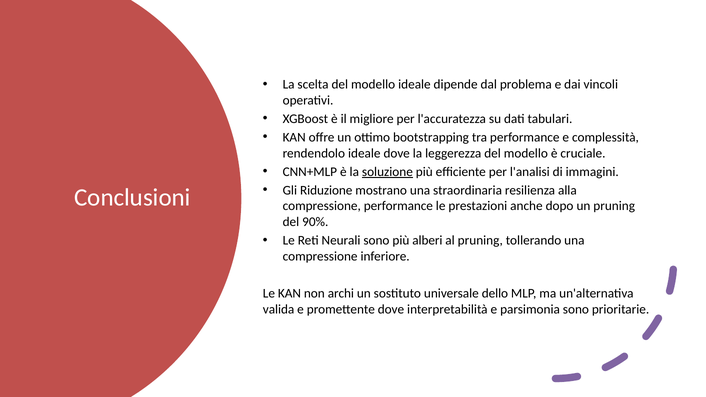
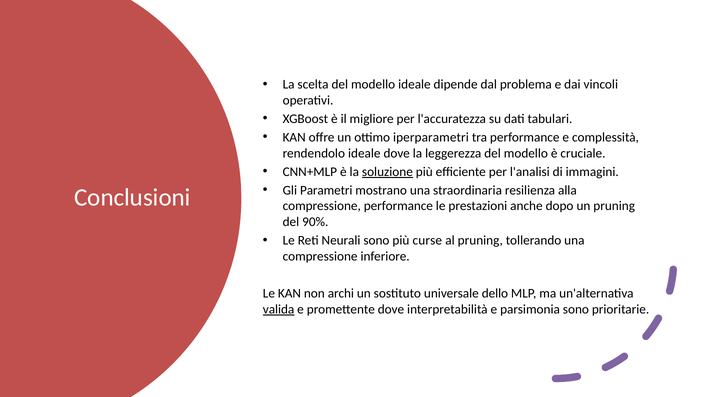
bootstrapping: bootstrapping -> iperparametri (431, 137)
Riduzione: Riduzione -> Parametri (326, 190)
alberi: alberi -> curse (427, 241)
valida underline: none -> present (279, 309)
